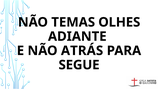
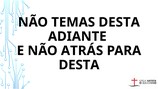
TEMAS OLHES: OLHES -> DESTA (119, 22)
SEGUE: SEGUE -> DESTA (79, 65)
